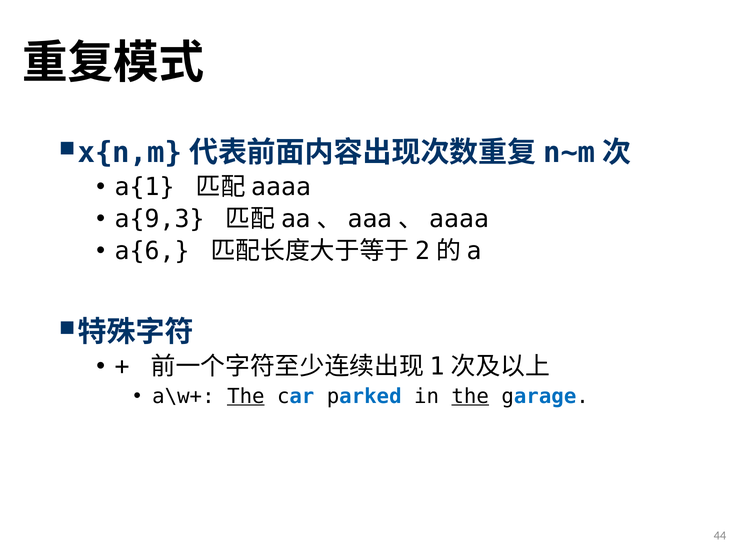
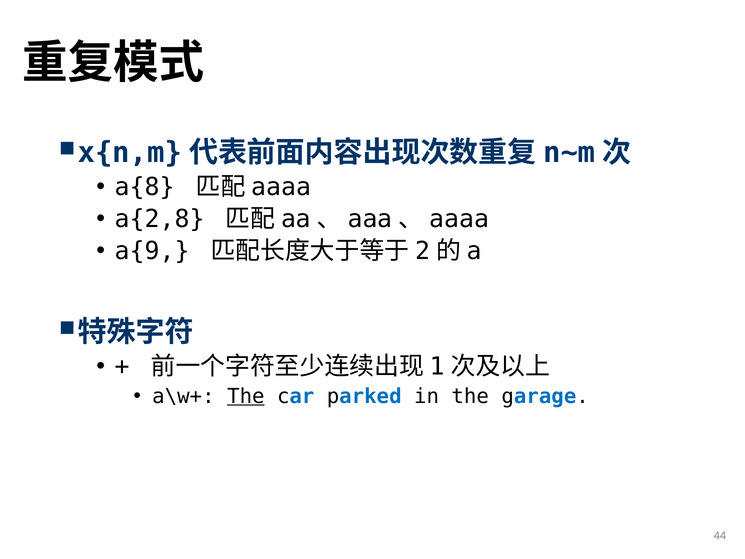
a{1: a{1 -> a{8 (145, 187)
a{9,3: a{9,3 -> a{2,8 (160, 219)
a{6: a{6 -> a{9 (152, 251)
the underline: present -> none (470, 396)
